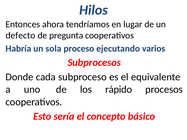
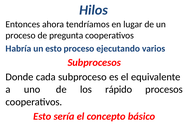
defecto: defecto -> proceso (21, 36)
un sola: sola -> esto (54, 49)
